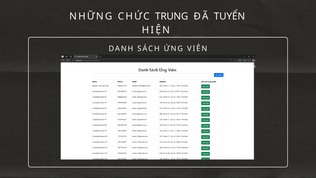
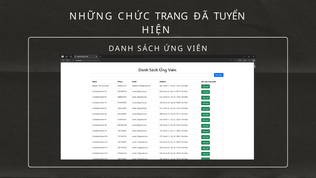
TRUNG: TRUNG -> TRANG (172, 16)
